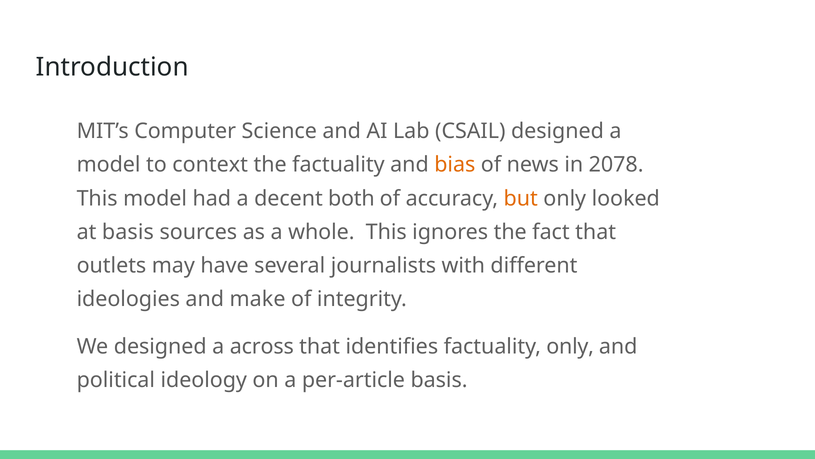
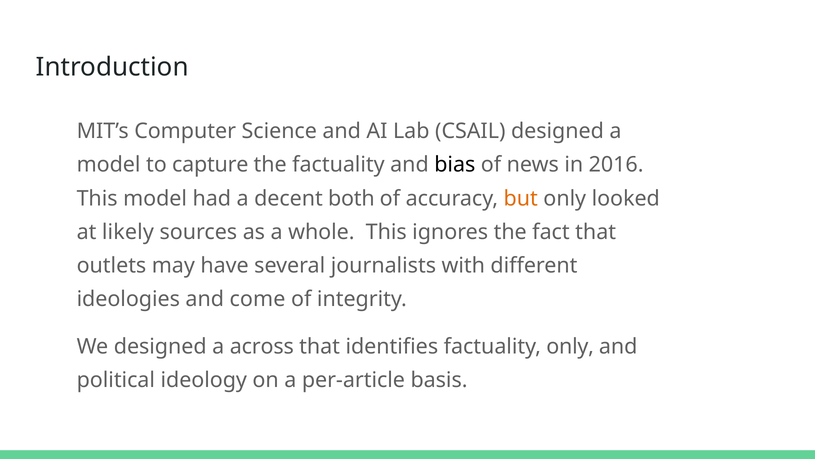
context: context -> capture (210, 165)
bias colour: orange -> black (455, 165)
2078: 2078 -> 2016 (616, 165)
at basis: basis -> likely (128, 232)
make: make -> come (258, 299)
